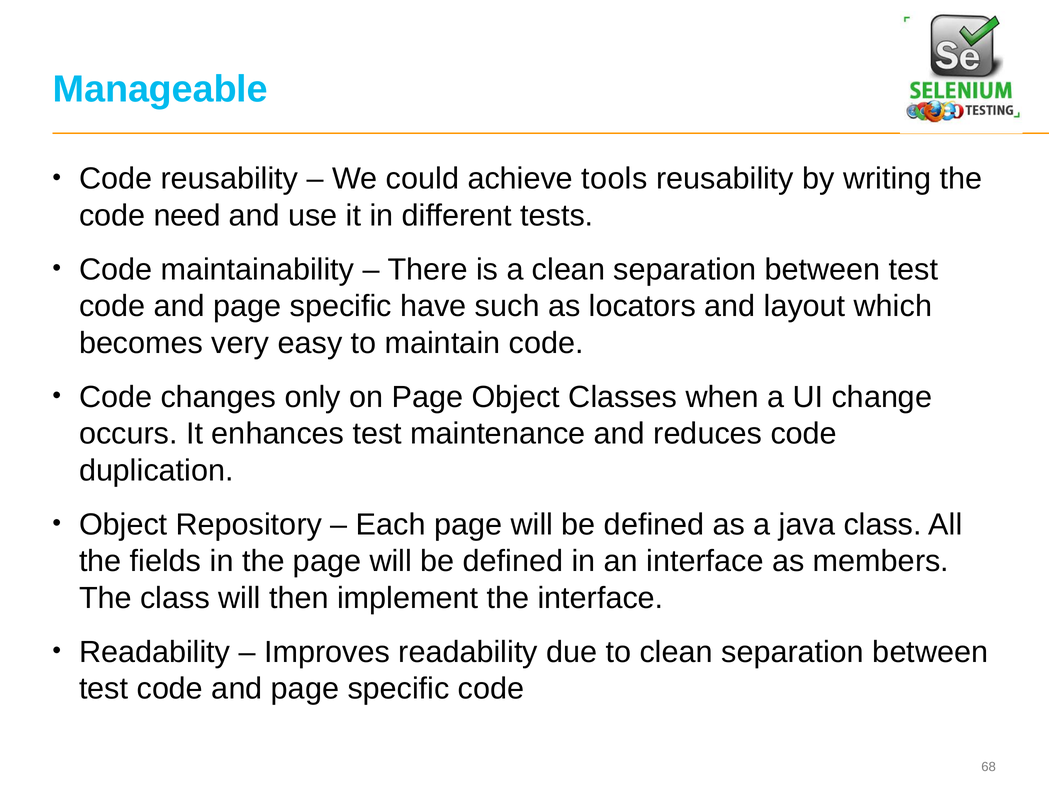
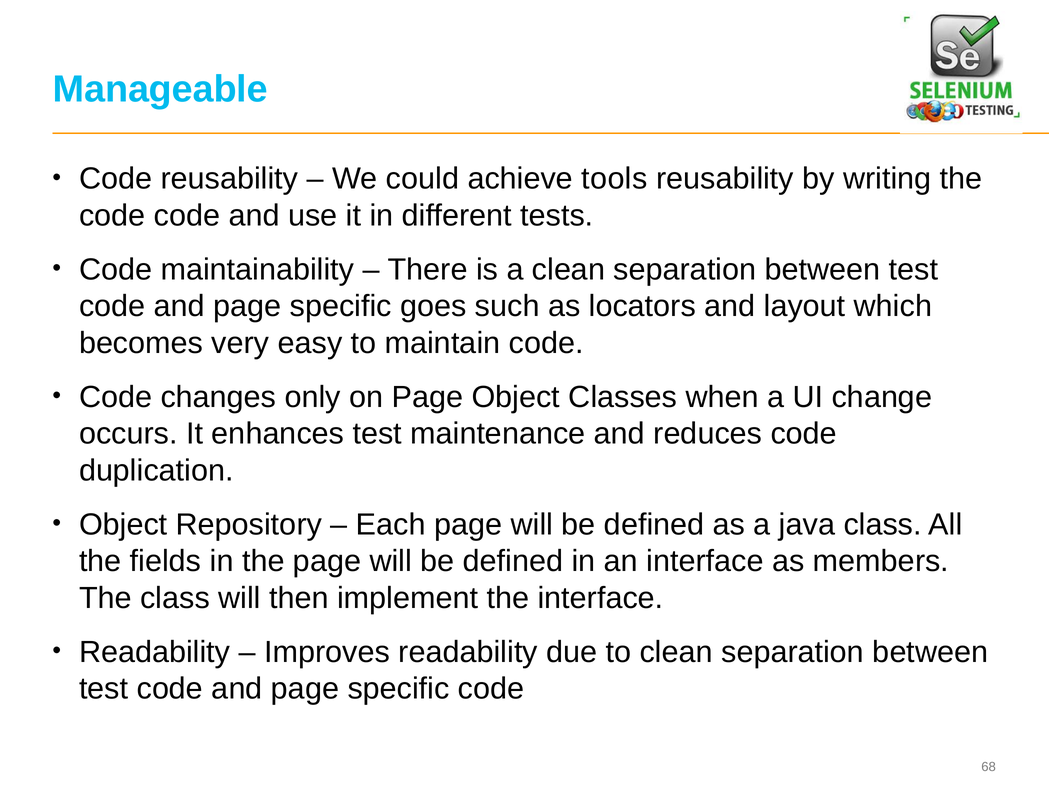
code need: need -> code (187, 216)
have: have -> goes (433, 307)
